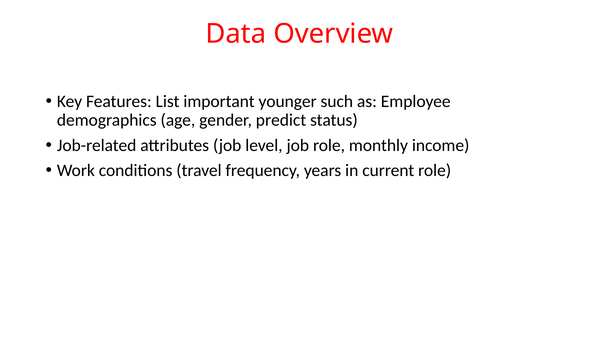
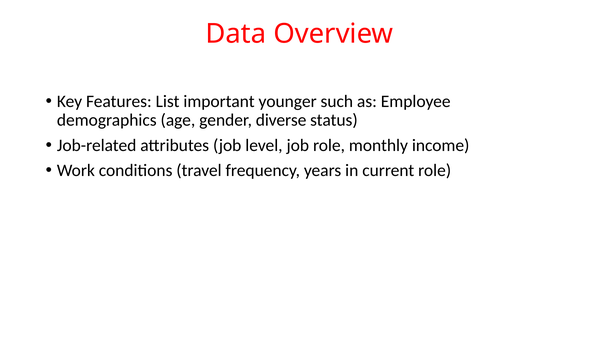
predict: predict -> diverse (281, 120)
